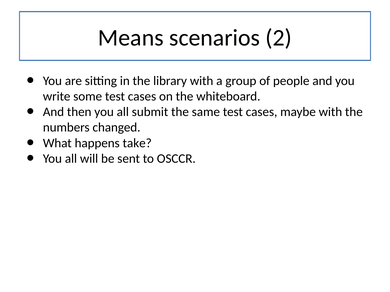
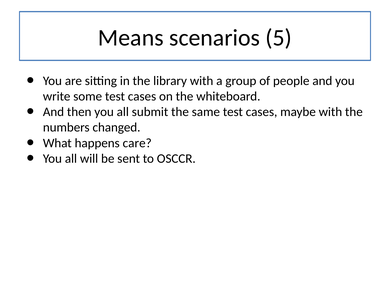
2: 2 -> 5 (279, 38)
take: take -> care (137, 143)
